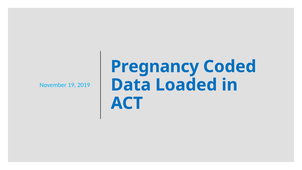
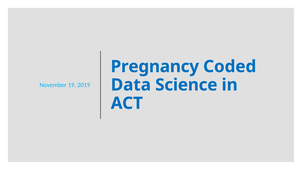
Loaded: Loaded -> Science (186, 85)
